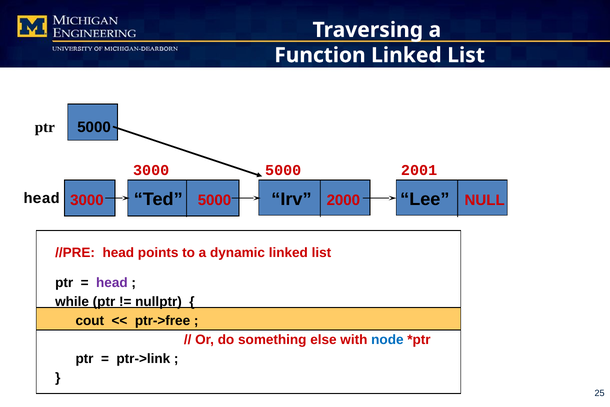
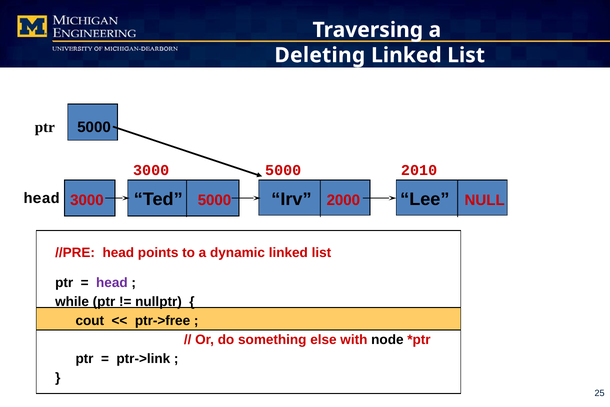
Function: Function -> Deleting (320, 55)
2001: 2001 -> 2010 (419, 170)
node colour: blue -> black (387, 340)
